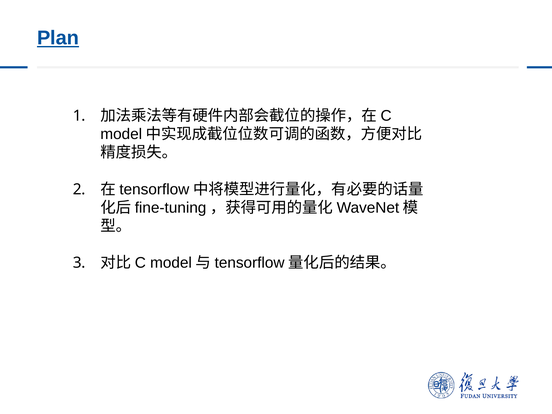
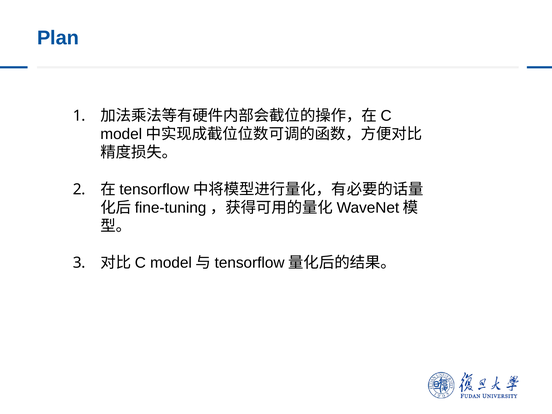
Plan underline: present -> none (58, 38)
